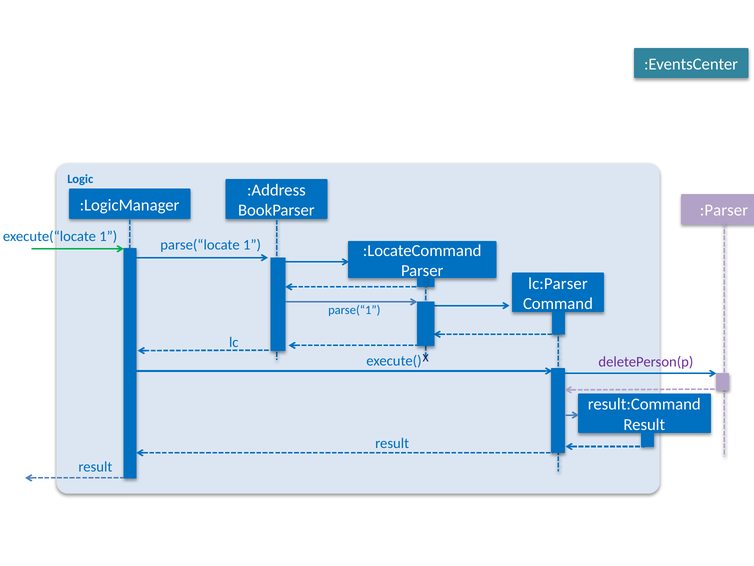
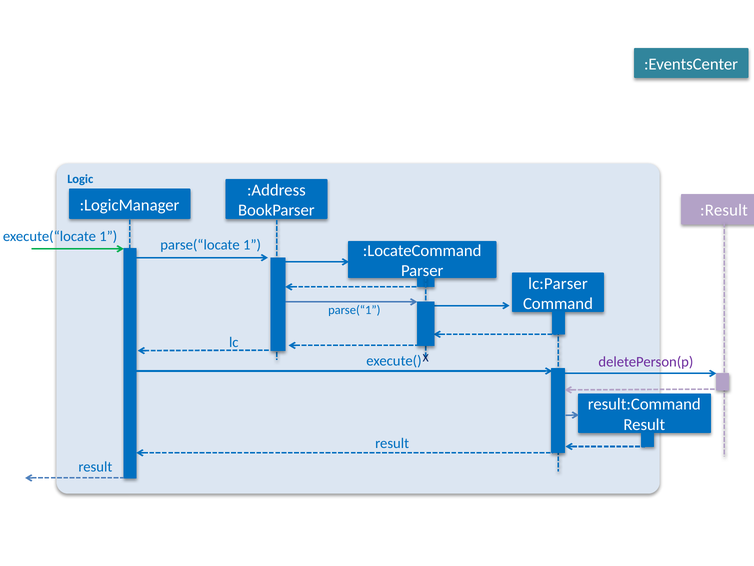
:Parser: :Parser -> :Result (724, 210)
